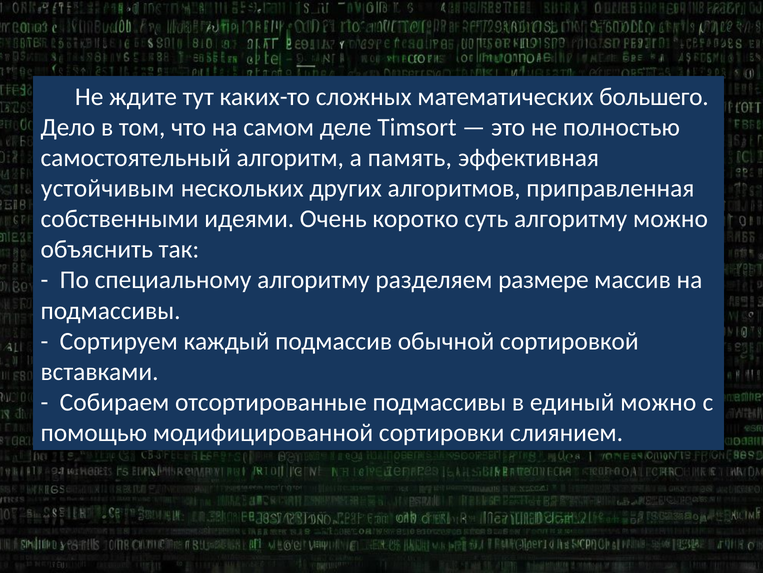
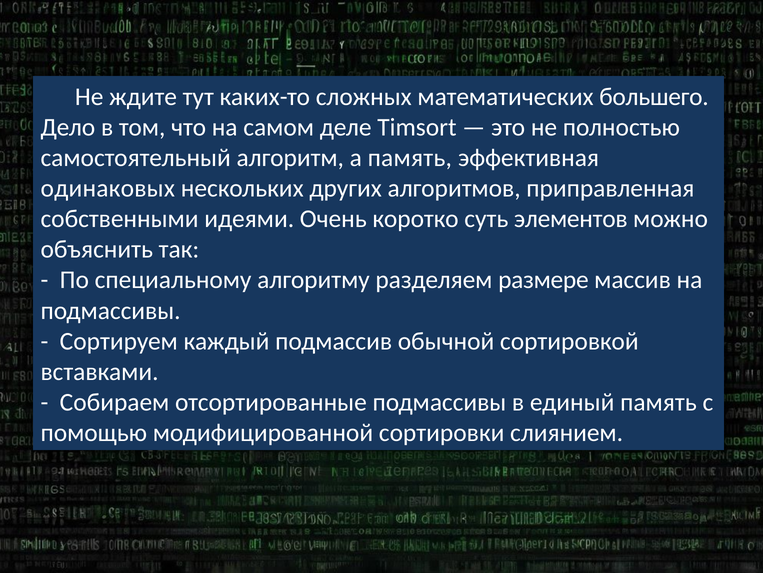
устойчивым: устойчивым -> одинаковых (108, 188)
суть алгоритму: алгоритму -> элементов (571, 219)
единый можно: можно -> память (658, 402)
